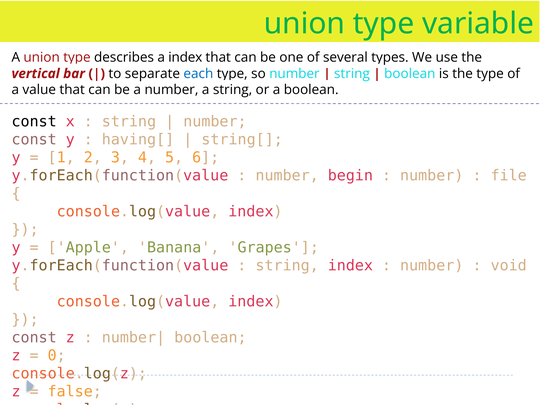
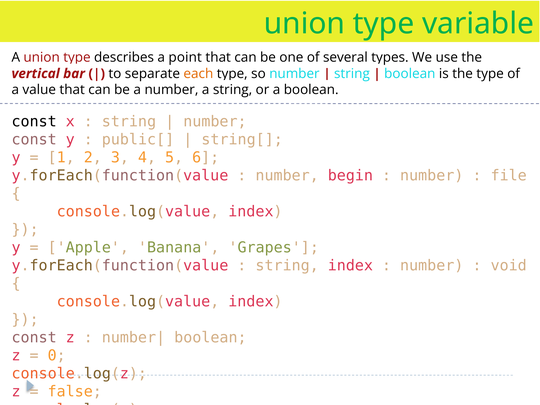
a index: index -> point (185, 57)
each colour: blue -> orange (198, 74)
having[: having[ -> public[ (138, 139)
